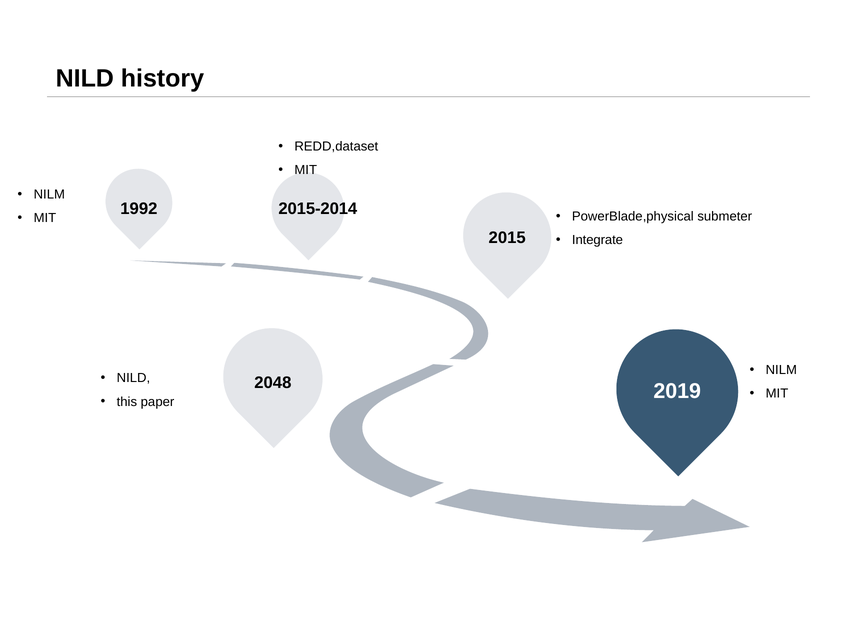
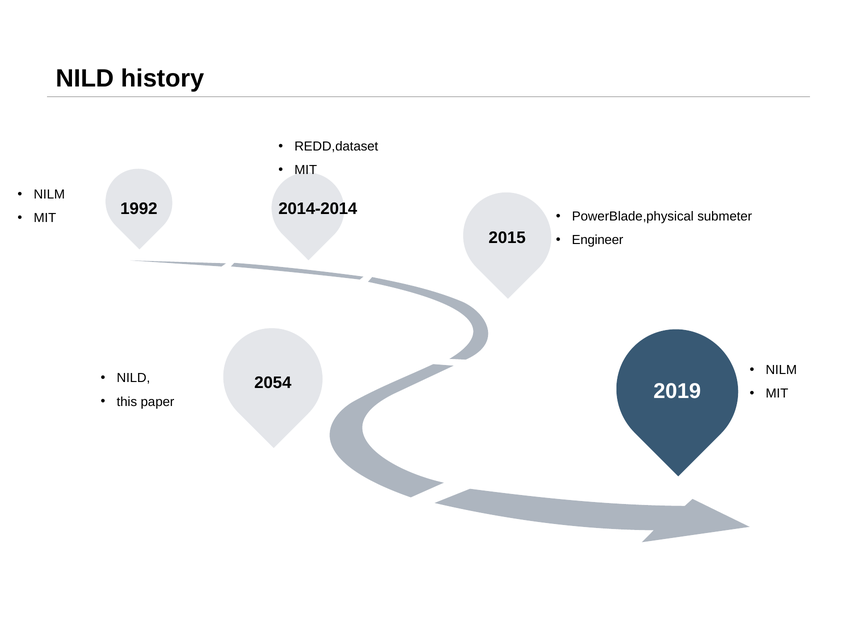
2015-2014: 2015-2014 -> 2014-2014 (318, 209)
Integrate: Integrate -> Engineer (598, 240)
2048: 2048 -> 2054 (273, 382)
